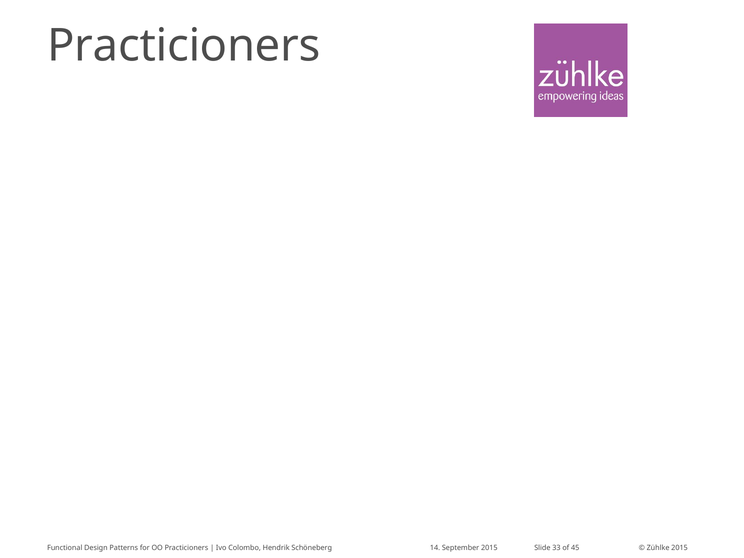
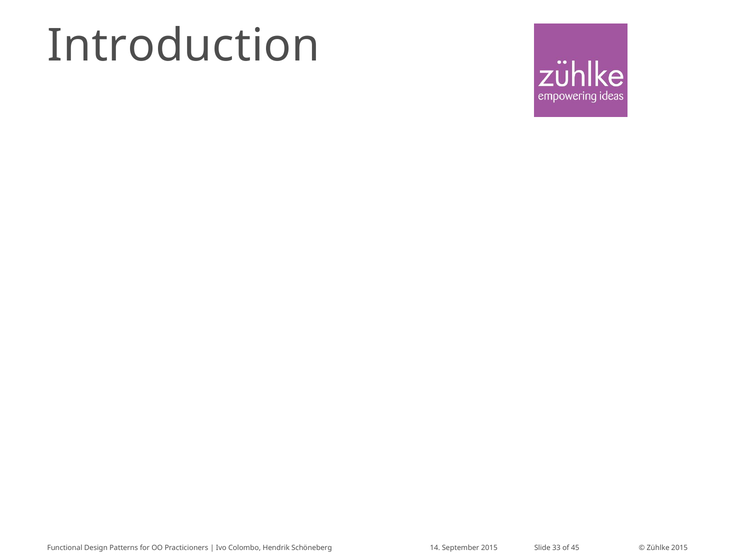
Practicioners: Practicioners -> Introduction (183, 46)
